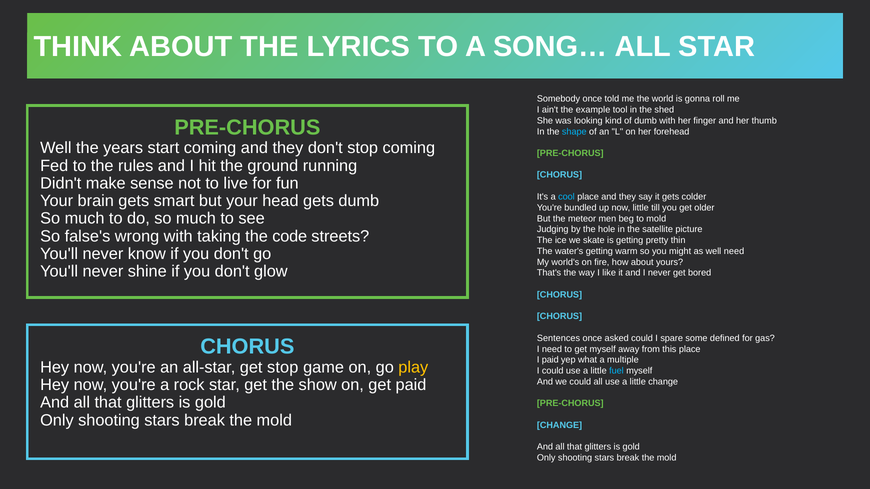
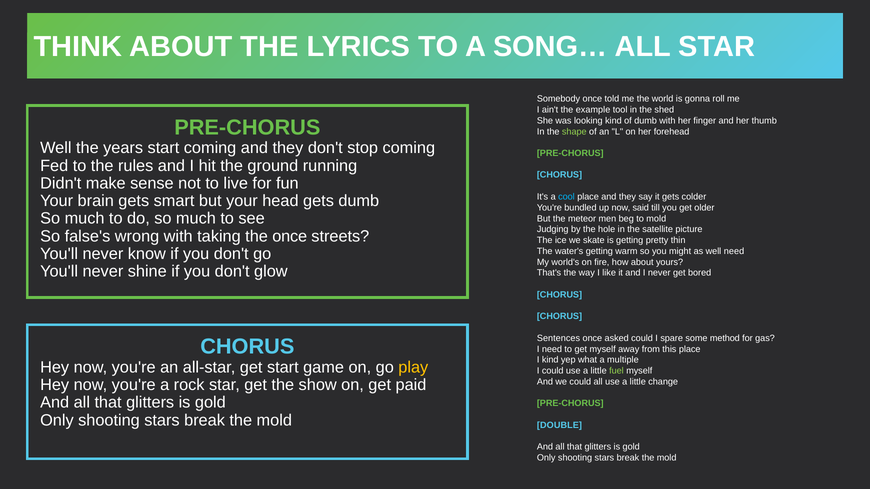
shape colour: light blue -> light green (574, 132)
now little: little -> said (641, 208)
the code: code -> once (290, 236)
defined: defined -> method (725, 338)
I paid: paid -> kind (550, 360)
get stop: stop -> start (283, 368)
fuel colour: light blue -> light green (616, 371)
CHANGE: CHANGE -> DOUBLE (559, 425)
